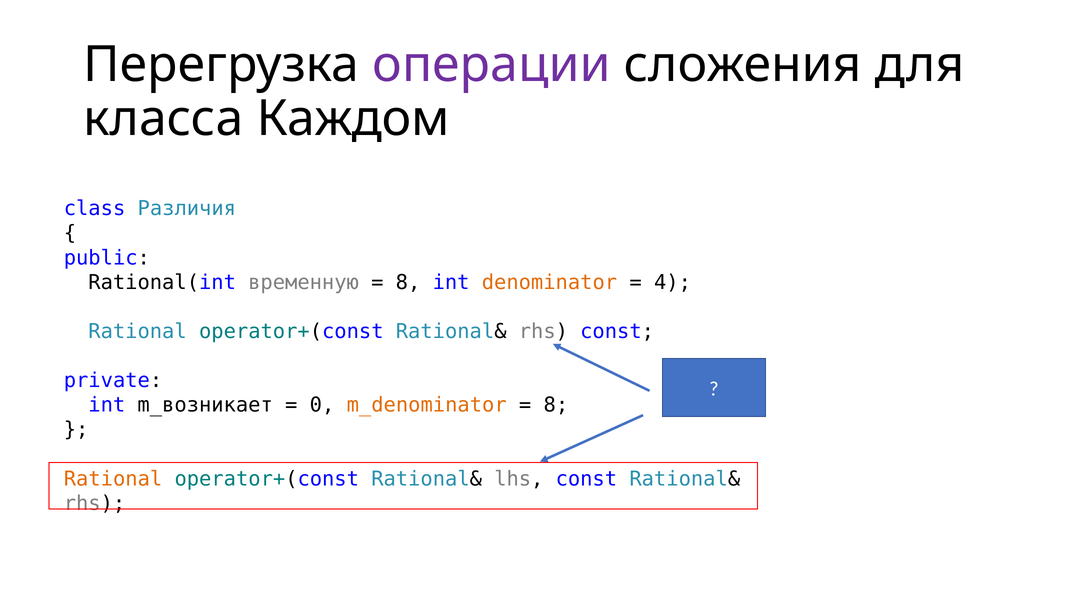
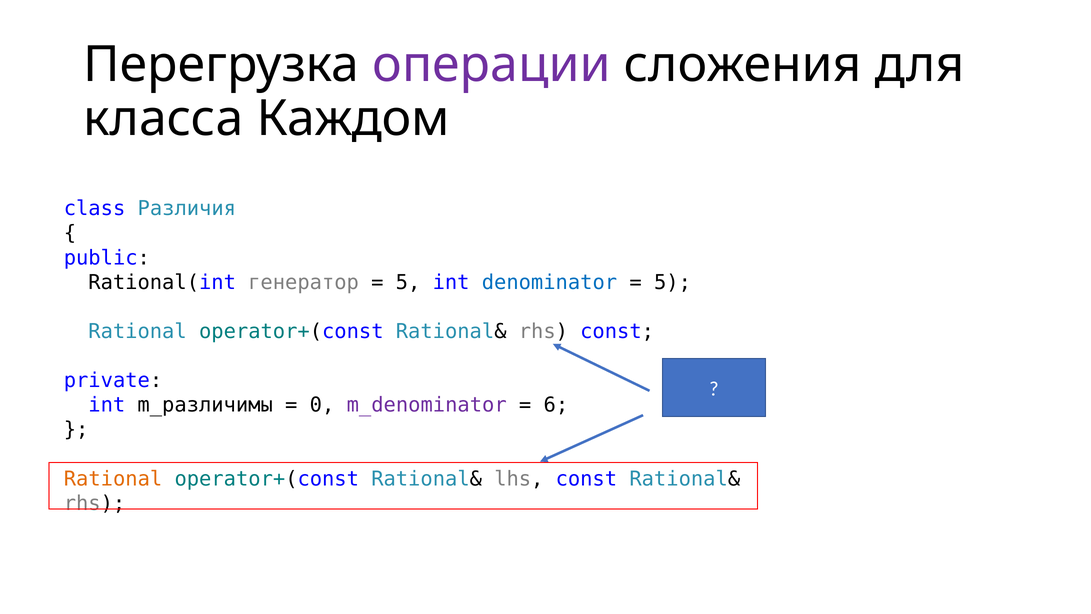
временную: временную -> генератор (304, 282)
8: 8 -> 5 (408, 282)
denominator colour: orange -> blue (549, 282)
4: 4 -> 5 (672, 282)
m_возникает: m_возникает -> m_различимы (205, 405)
m_denominator colour: orange -> purple (427, 405)
8: 8 -> 6 (556, 405)
